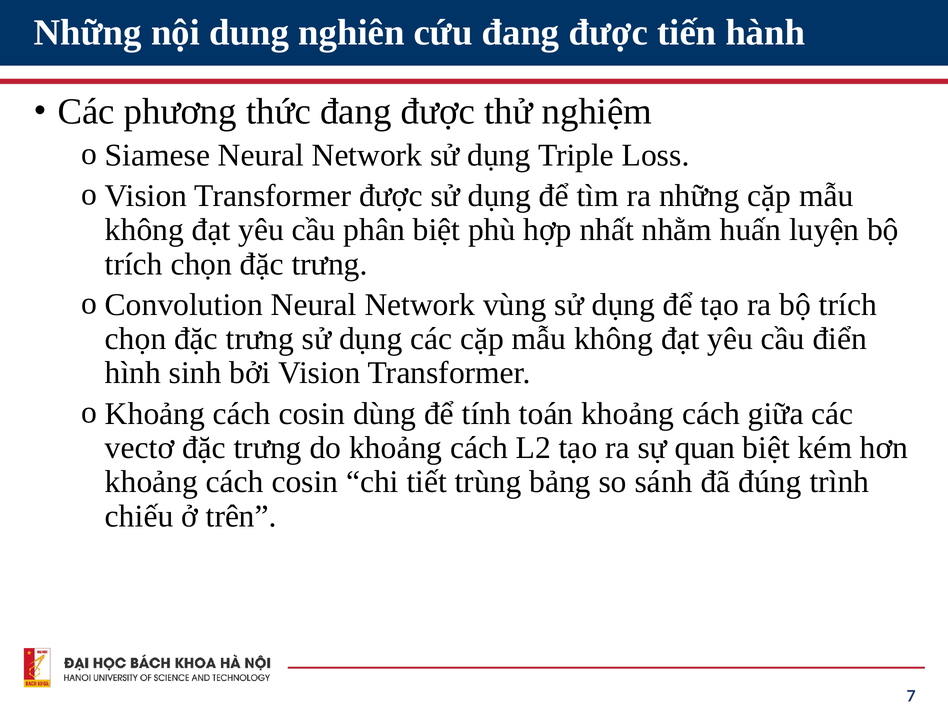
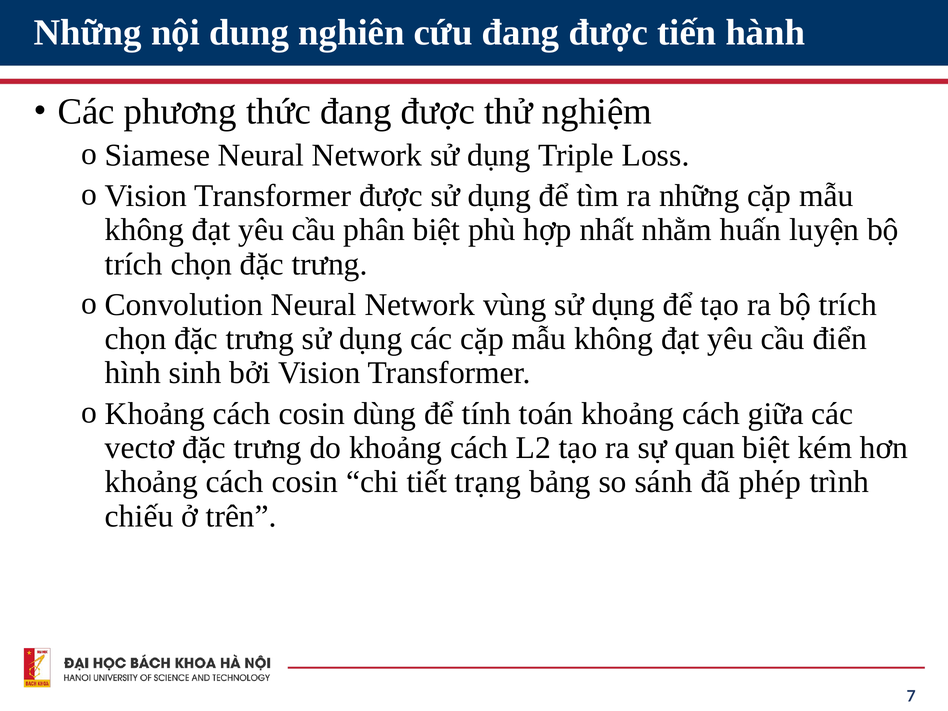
trùng: trùng -> trạng (488, 482)
đúng: đúng -> phép (770, 482)
